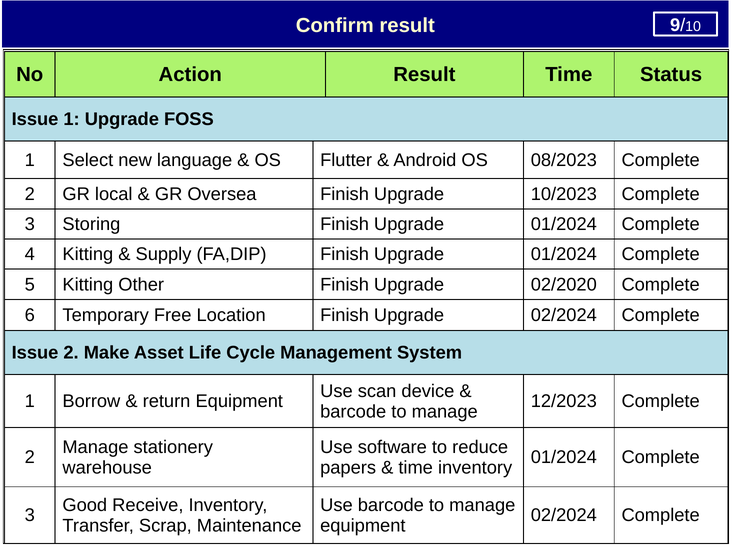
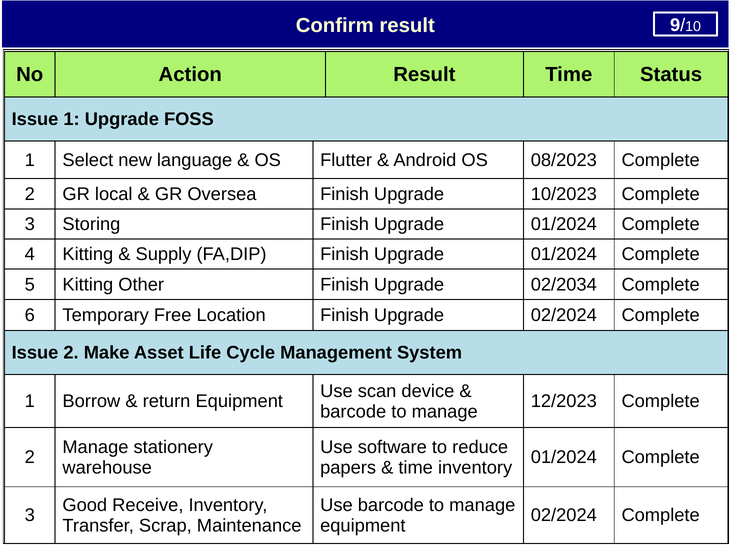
02/2020: 02/2020 -> 02/2034 (564, 285)
